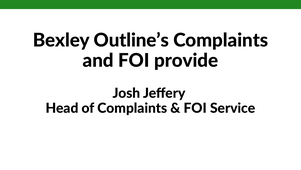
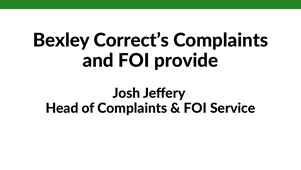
Outline’s: Outline’s -> Correct’s (131, 40)
